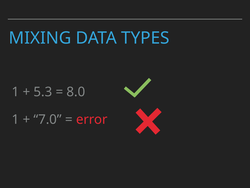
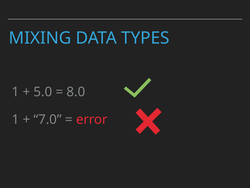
5.3: 5.3 -> 5.0 (43, 92)
